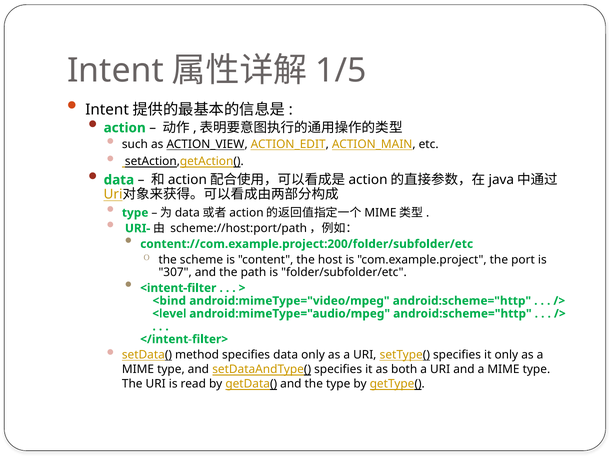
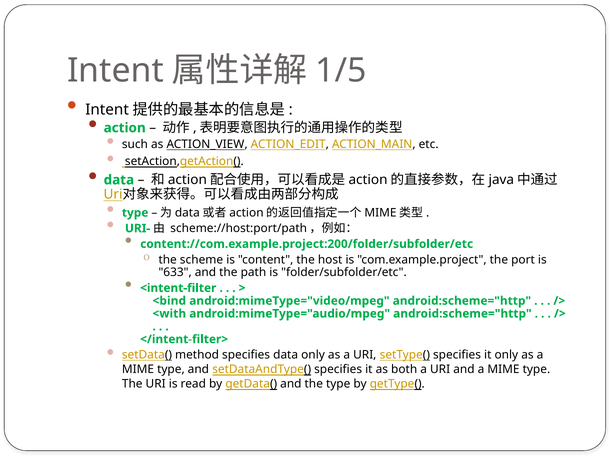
307: 307 -> 633 (175, 273)
<level: <level -> <with (169, 314)
